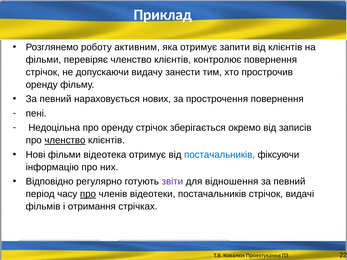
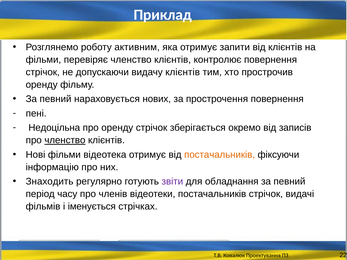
видачу занести: занести -> клієнтів (183, 72)
постачальників colour: blue -> orange (220, 155)
Відповідно: Відповідно -> Знаходить (50, 182)
відношення: відношення -> обладнання (232, 182)
про underline: present -> none (88, 194)
отримання: отримання -> іменується (92, 207)
